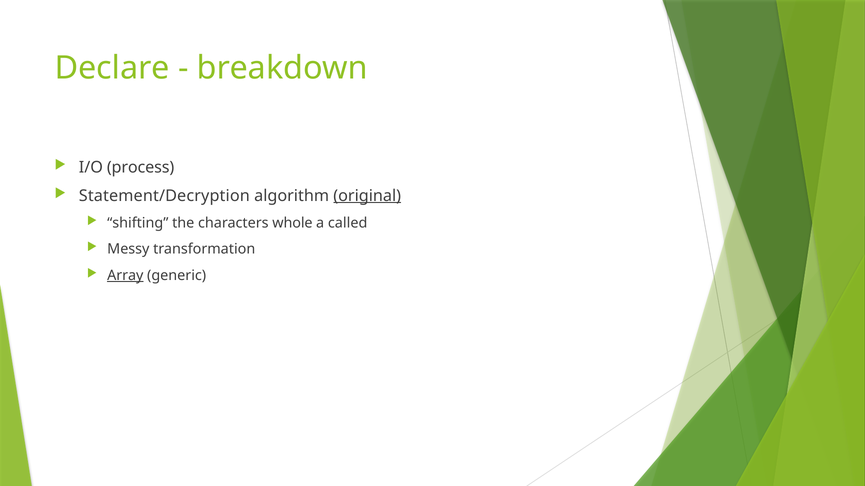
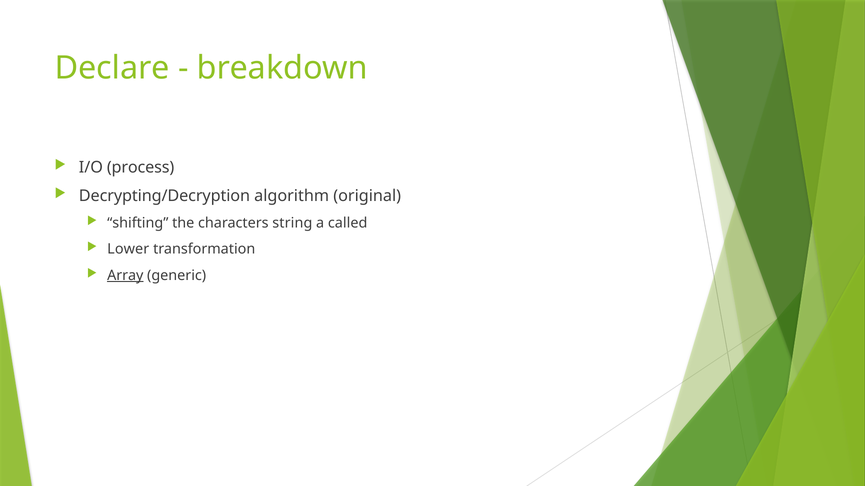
Statement/Decryption: Statement/Decryption -> Decrypting/Decryption (164, 196)
original underline: present -> none (367, 196)
whole: whole -> string (292, 223)
Messy: Messy -> Lower (128, 249)
